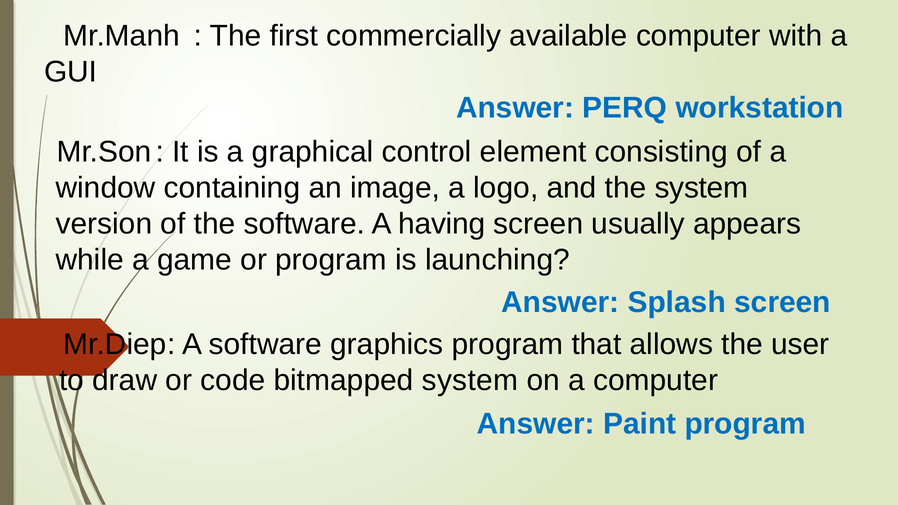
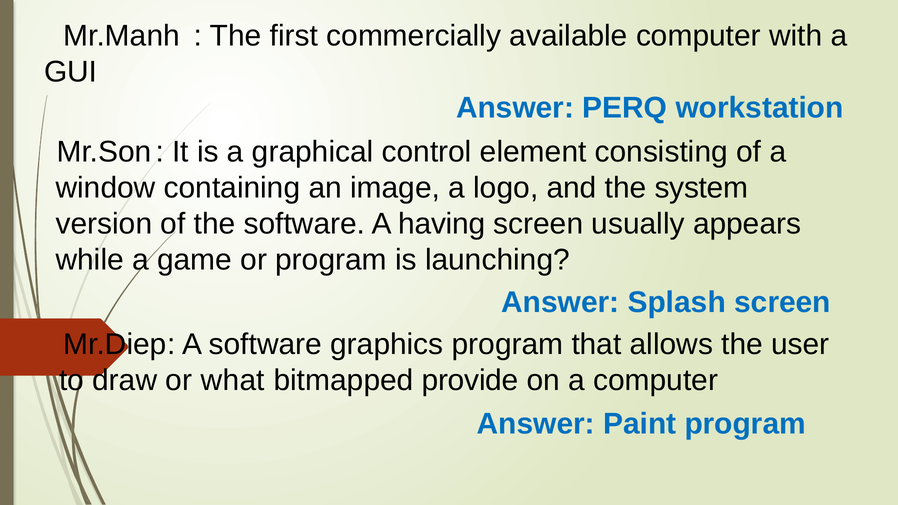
code: code -> what (233, 380)
bitmapped system: system -> provide (470, 380)
